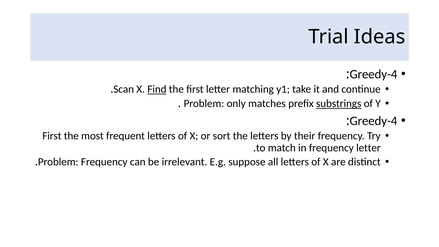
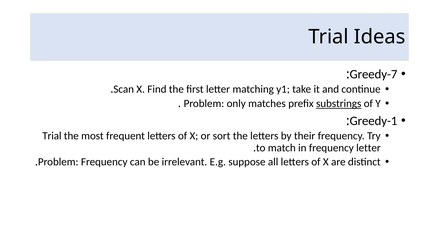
Greedy-4: Greedy-4 -> Greedy-7 (373, 74)
Find underline: present -> none (157, 89)
Greedy-4: Greedy-4 -> Greedy-1 (373, 121)
First: First -> Trial (52, 136)
